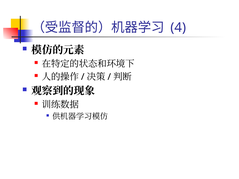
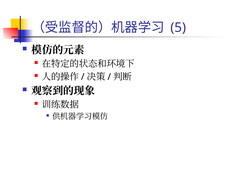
4: 4 -> 5 (178, 28)
